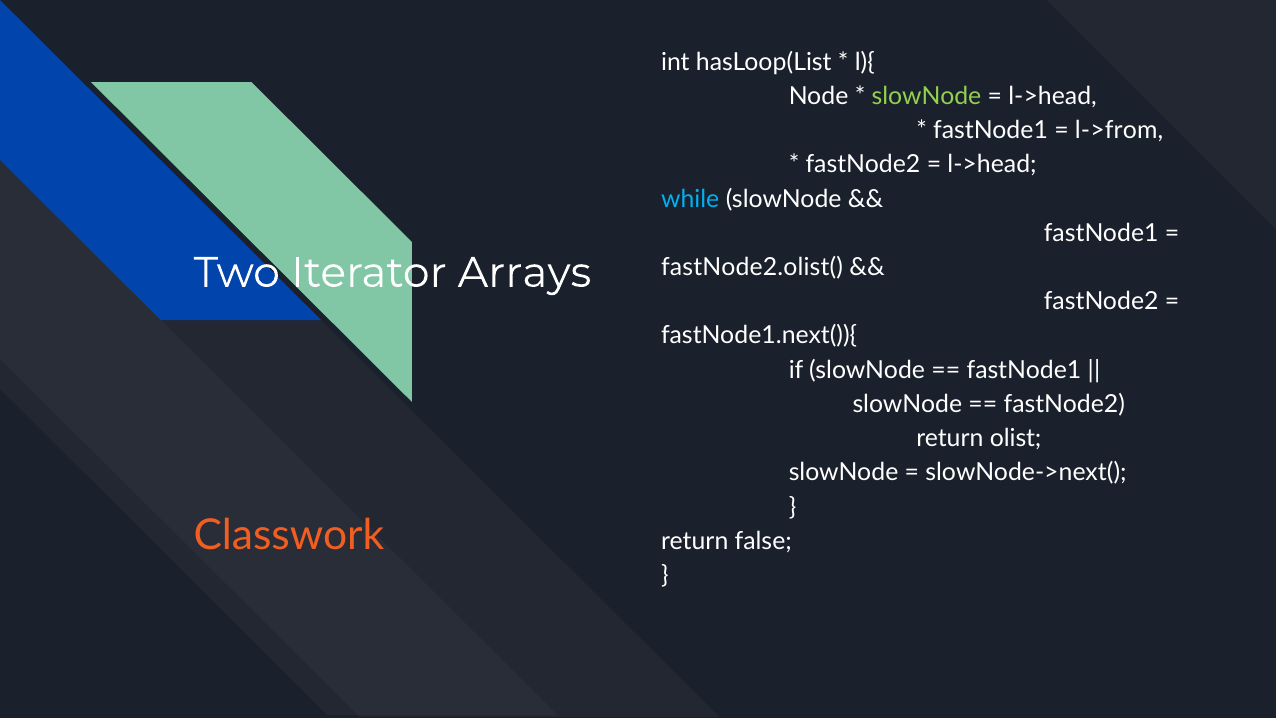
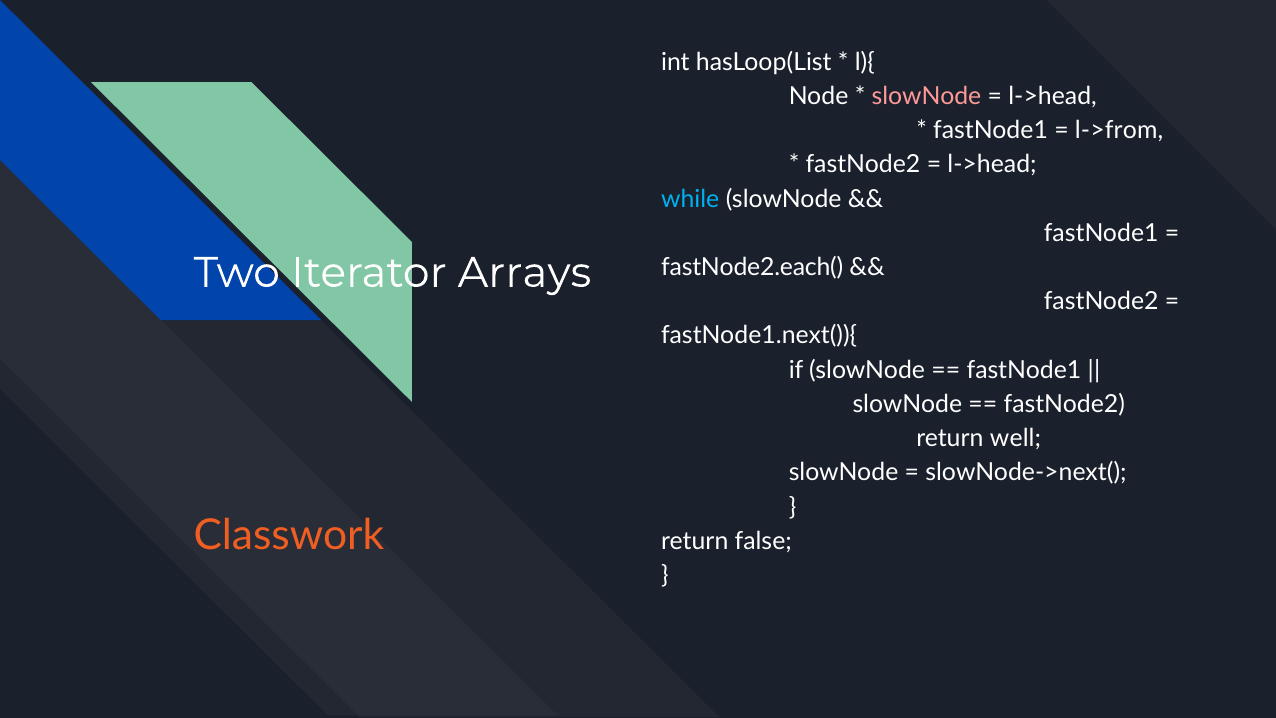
slowNode colour: light green -> pink (926, 96)
fastNode2.olist(: fastNode2.olist( -> fastNode2.each( (752, 267)
olist: olist -> well (1016, 438)
